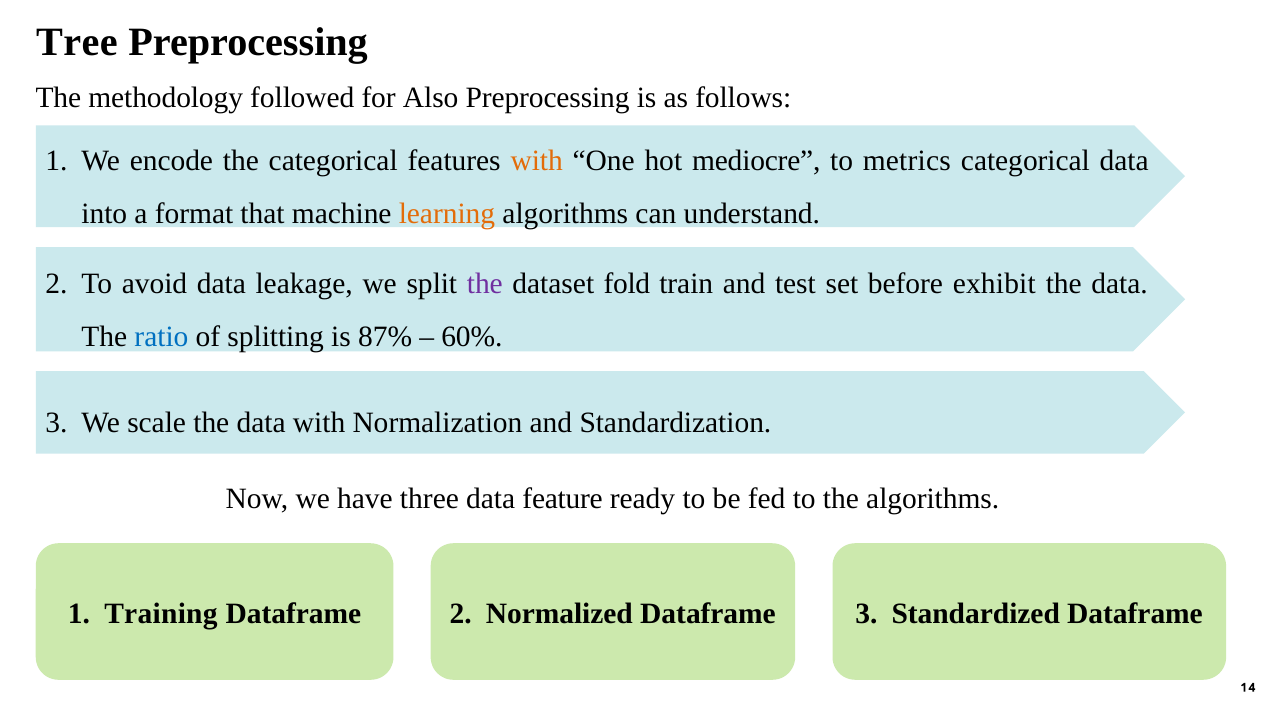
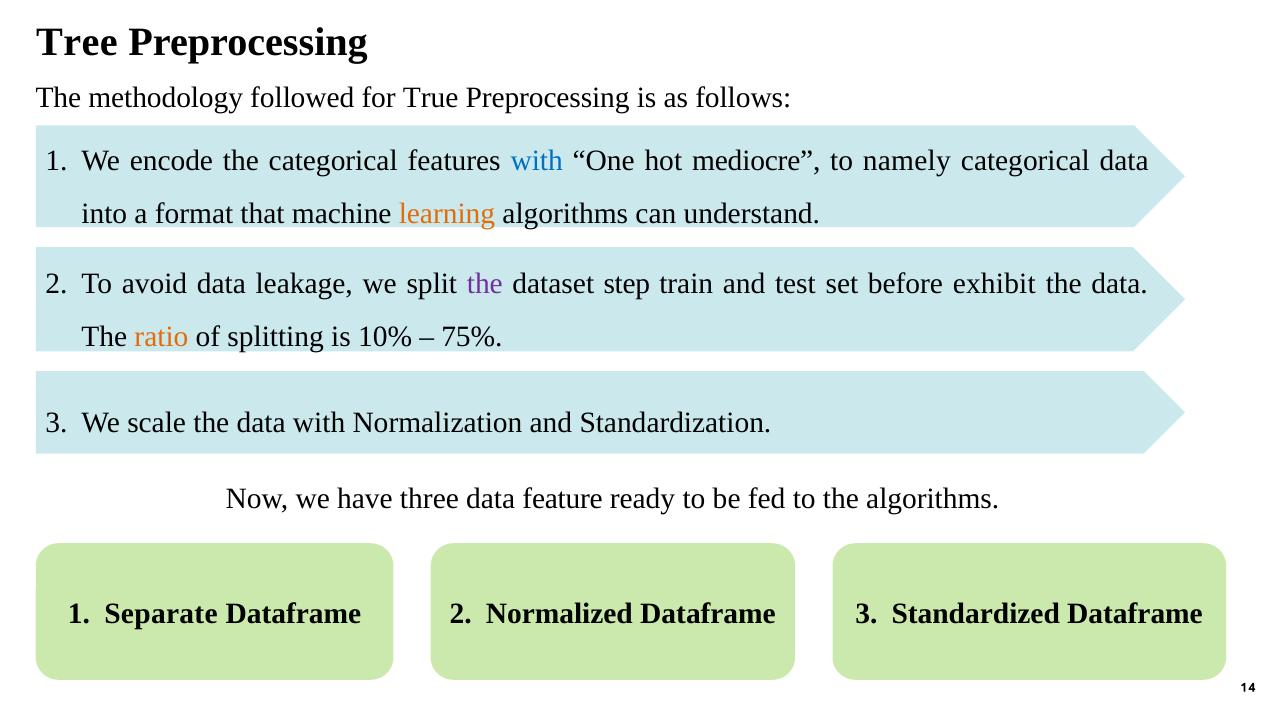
Also: Also -> True (431, 98)
with colour: orange -> blue (537, 161)
metrics: metrics -> namely (907, 161)
fold: fold -> step (627, 284)
ratio colour: blue -> orange (161, 337)
87%: 87% -> 10% (385, 337)
60%: 60% -> 75% (472, 337)
Training: Training -> Separate (161, 613)
